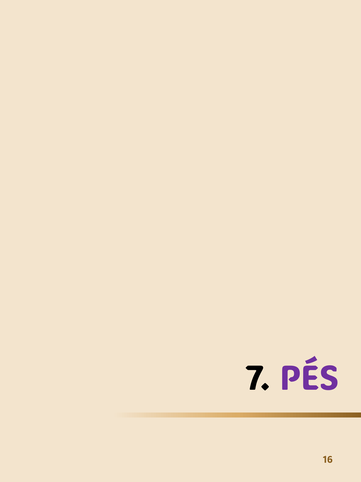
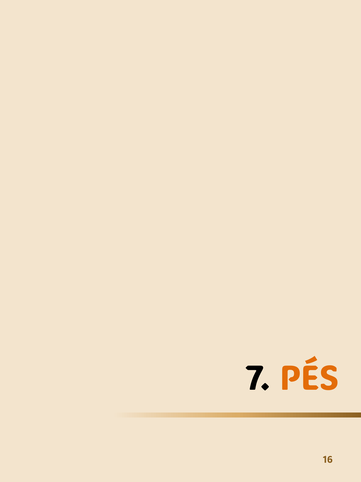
PÉS colour: purple -> orange (309, 378)
